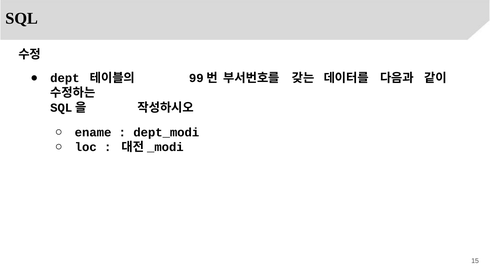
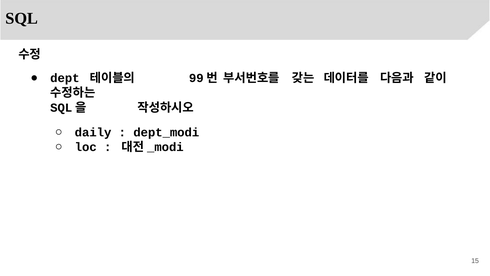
ename: ename -> daily (93, 132)
